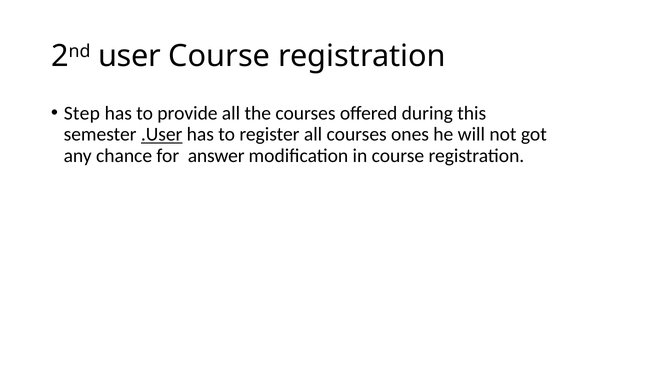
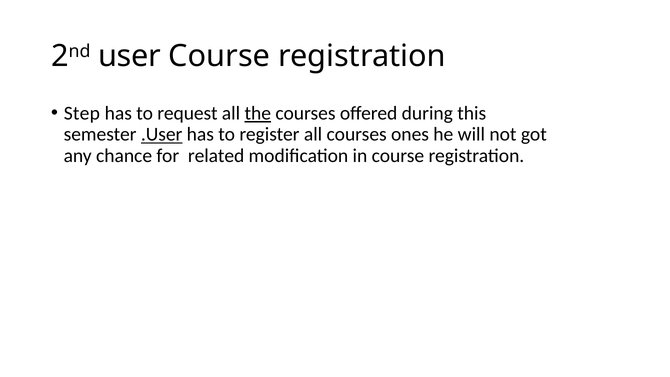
provide: provide -> request (187, 113)
the underline: none -> present (258, 113)
answer: answer -> related (216, 155)
